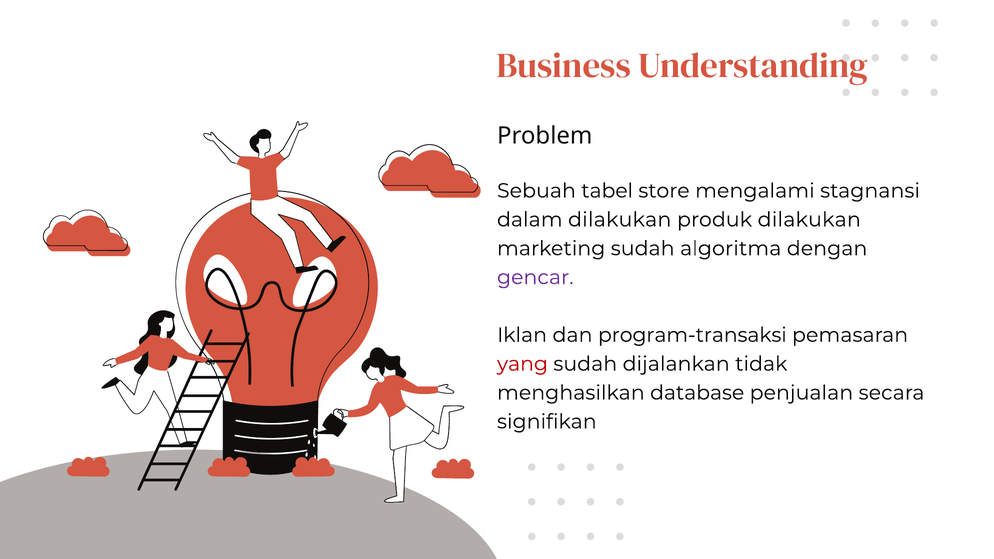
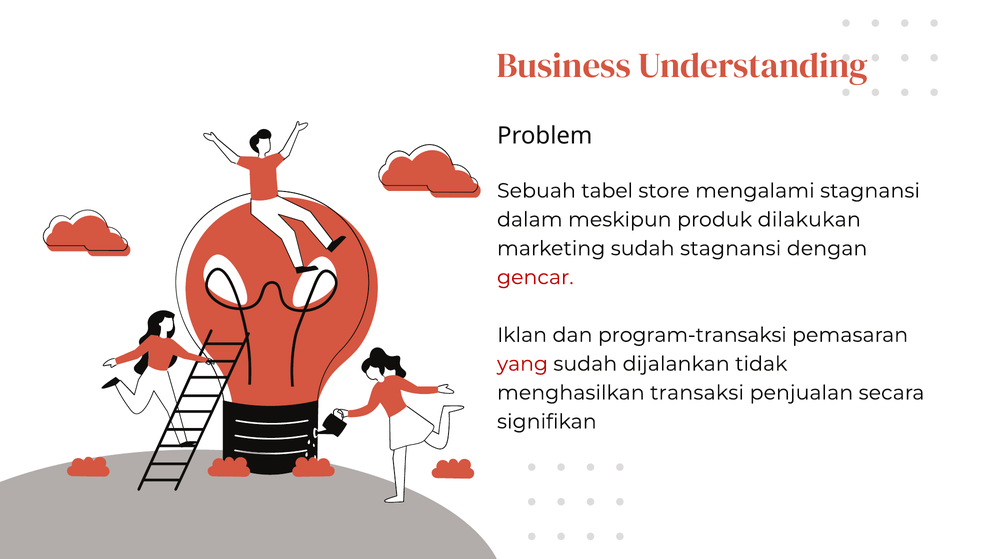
dalam dilakukan: dilakukan -> meskipun (620, 220)
sudah algoritma: algoritma -> stagnansi (731, 249)
gencar colour: purple -> red (535, 277)
database: database -> transaksi (697, 393)
